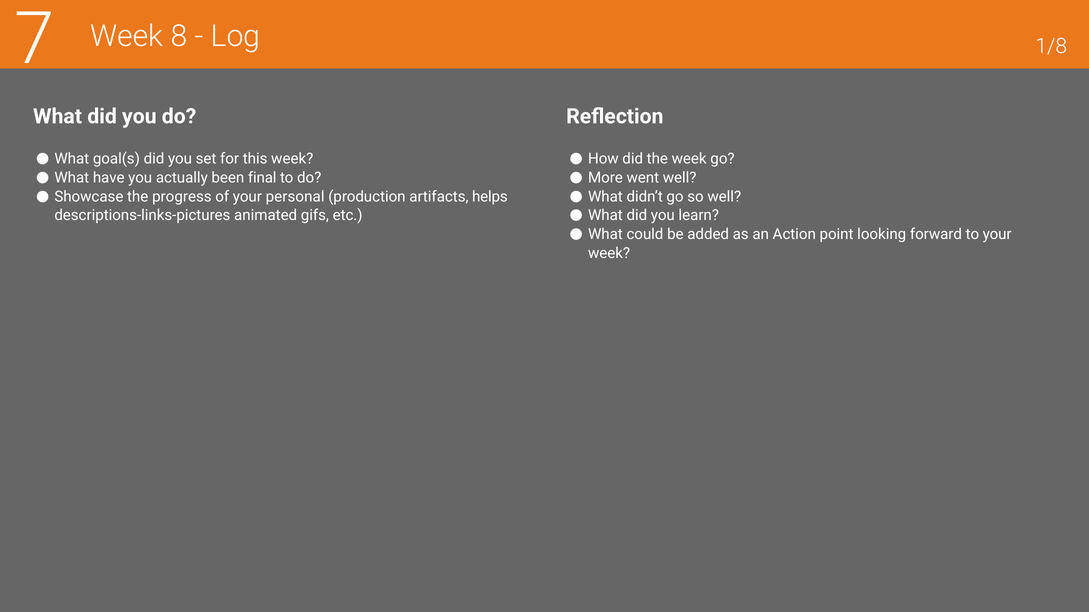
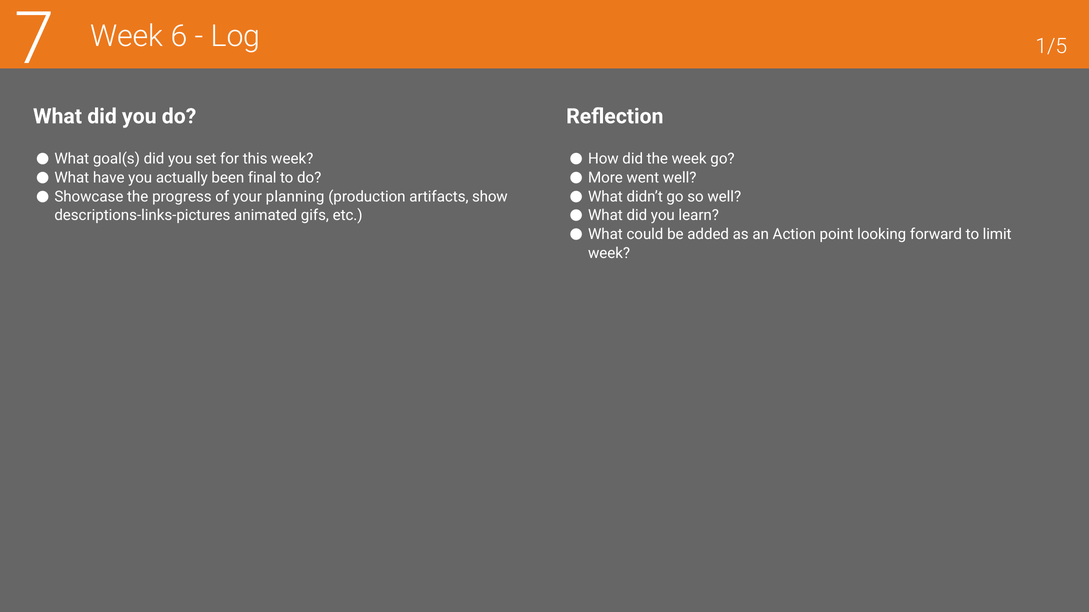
8: 8 -> 6 (179, 36)
1/8: 1/8 -> 1/5 (1051, 46)
personal: personal -> planning (295, 197)
helps: helps -> show (490, 197)
to your: your -> limit (997, 234)
